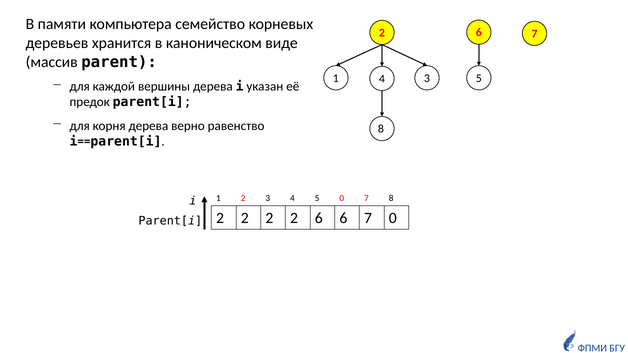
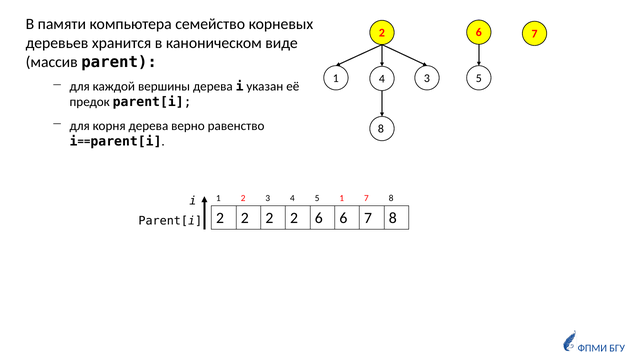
5 0: 0 -> 1 (342, 198)
6 7 0: 0 -> 8 (393, 218)
